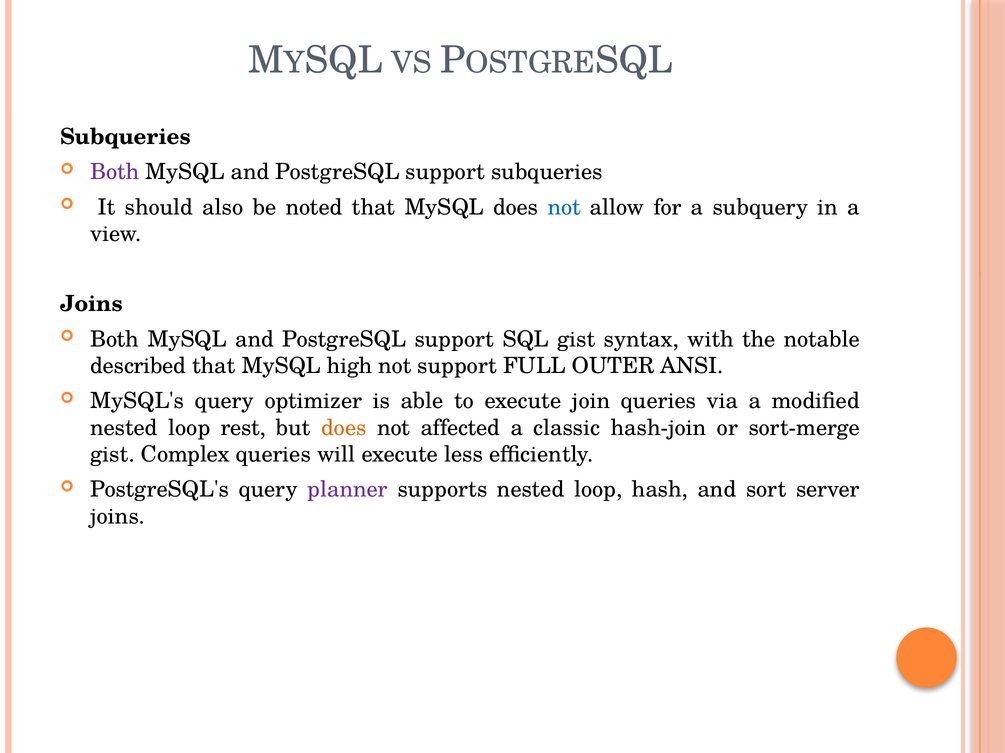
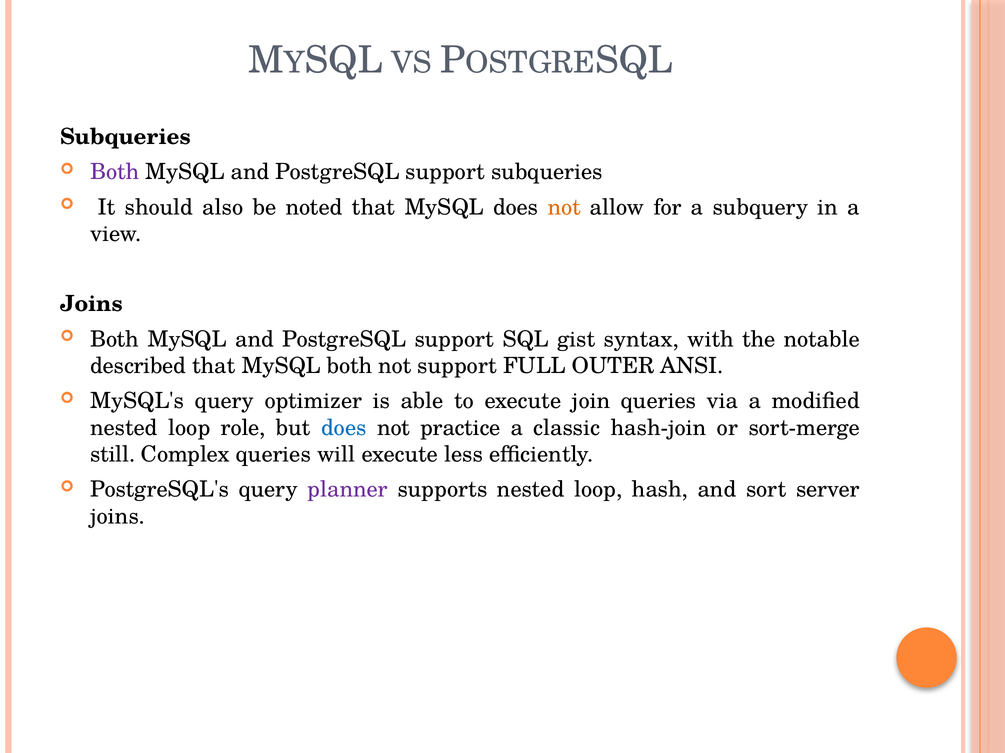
not colour: blue -> orange (564, 207)
MySQL high: high -> both (350, 366)
rest: rest -> role (243, 428)
does colour: orange -> blue (344, 428)
affected: affected -> practice (460, 428)
gist: gist -> still (113, 455)
